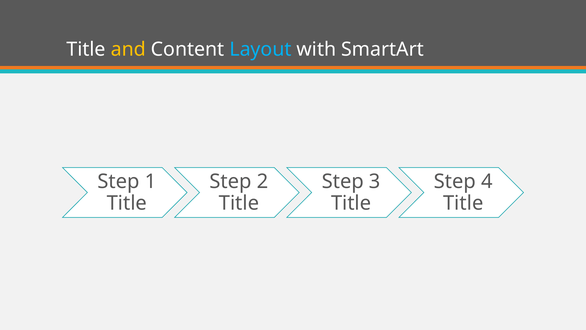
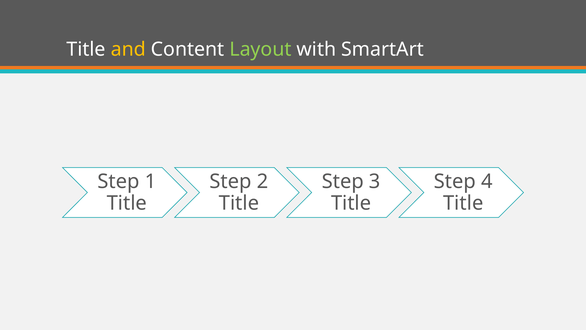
Layout colour: light blue -> light green (260, 49)
